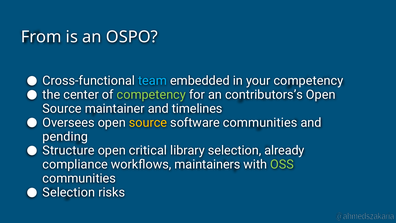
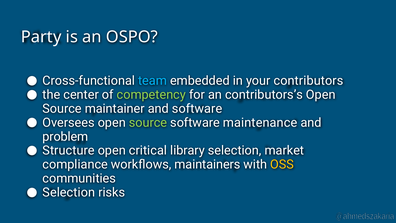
From: From -> Party (41, 37)
your competency: competency -> contributors (308, 81)
and timelines: timelines -> software (197, 109)
source colour: yellow -> light green (148, 123)
software communities: communities -> maintenance (260, 123)
pending: pending -> problem (65, 136)
already: already -> market (284, 150)
OSS colour: light green -> yellow (282, 164)
